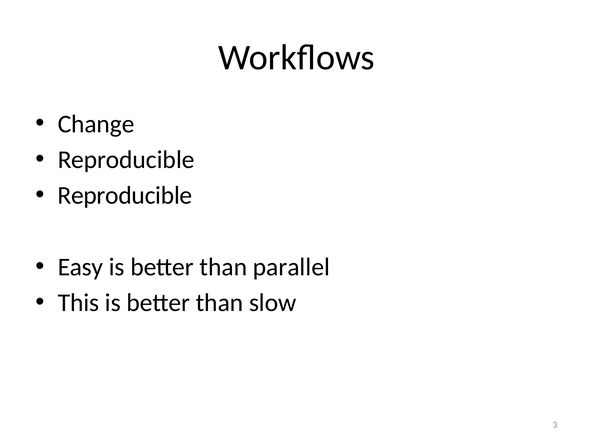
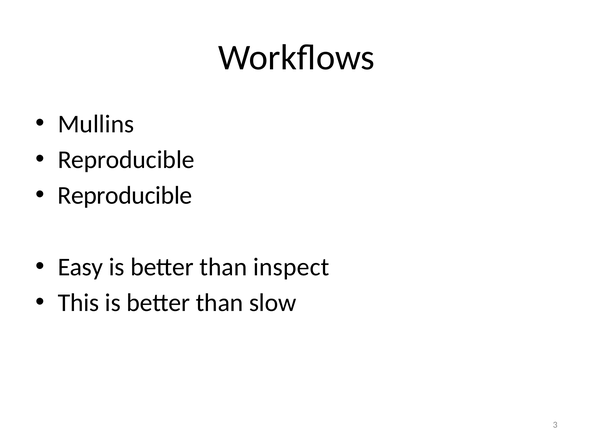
Change: Change -> Mullins (96, 124)
parallel: parallel -> inspect (291, 267)
